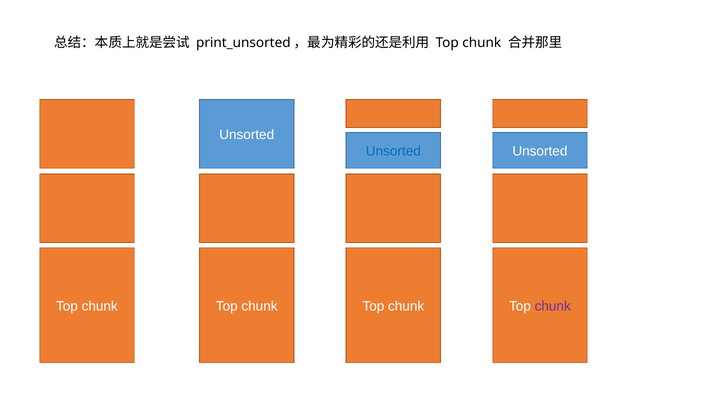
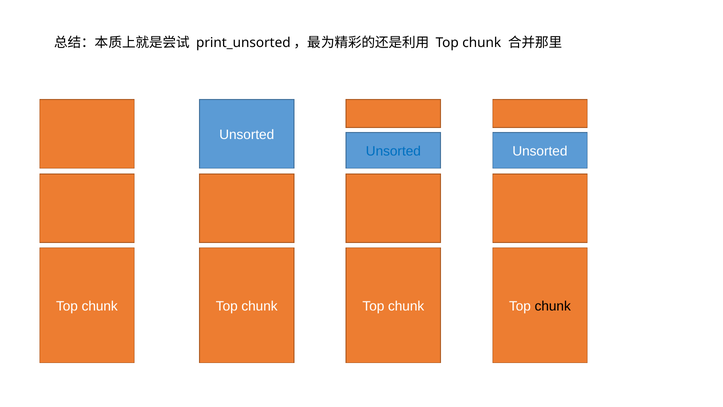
chunk colour: purple -> black (553, 306)
